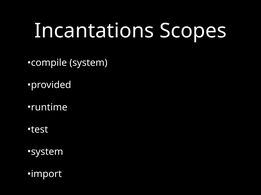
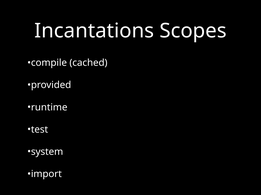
compile system: system -> cached (88, 63)
